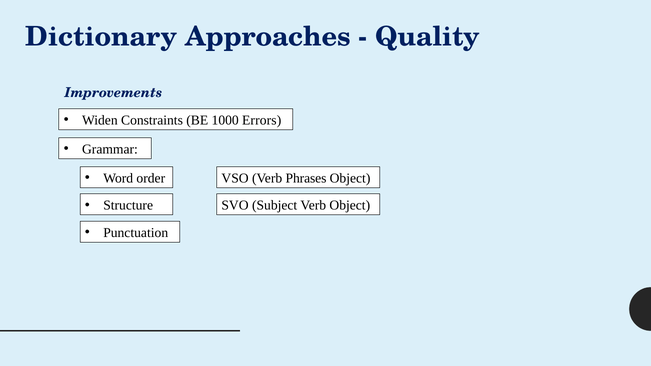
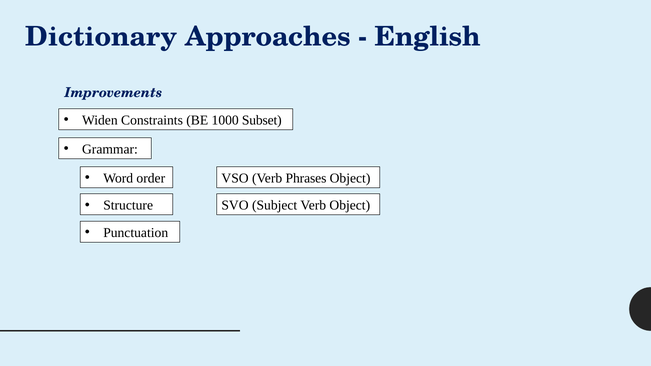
Quality: Quality -> English (428, 37)
Errors: Errors -> Subset (262, 120)
